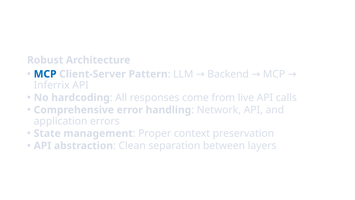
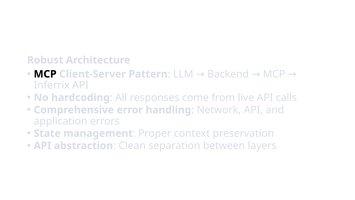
MCP colour: blue -> black (45, 74)
